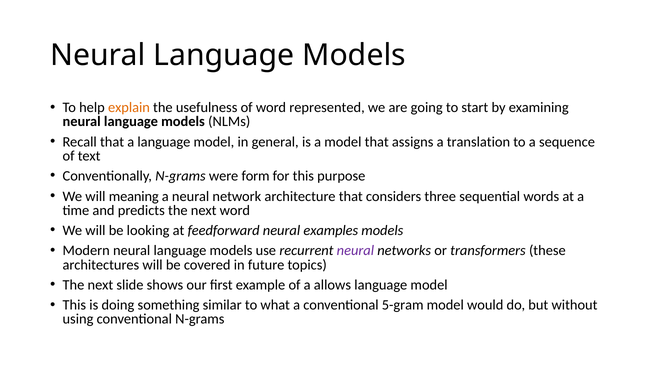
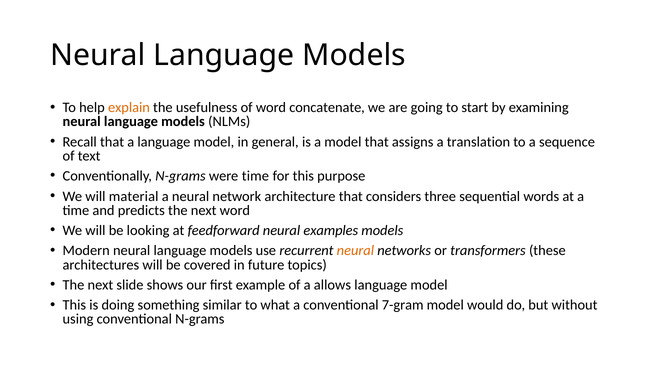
represented: represented -> concatenate (327, 108)
were form: form -> time (255, 176)
meaning: meaning -> material (134, 196)
neural colour: purple -> orange (355, 251)
5-gram: 5-gram -> 7-gram (403, 305)
